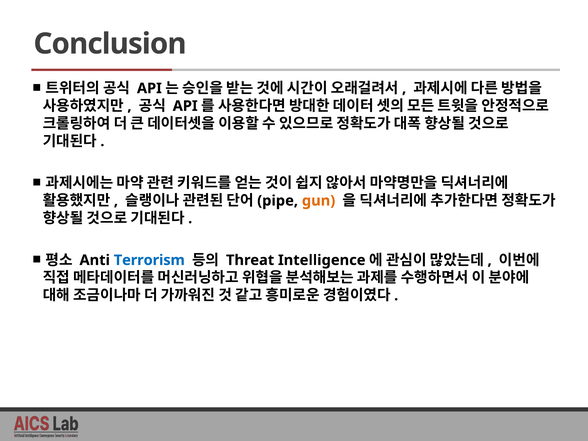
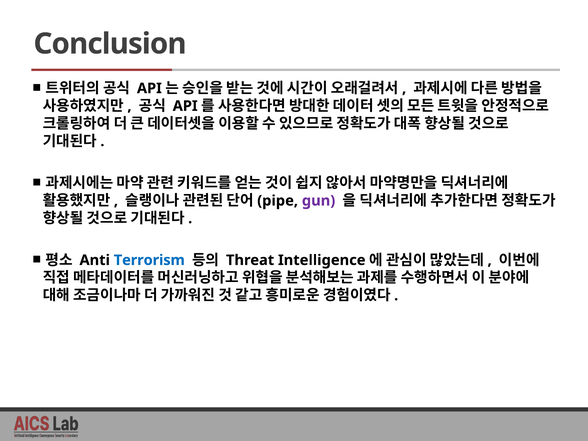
gun colour: orange -> purple (319, 201)
